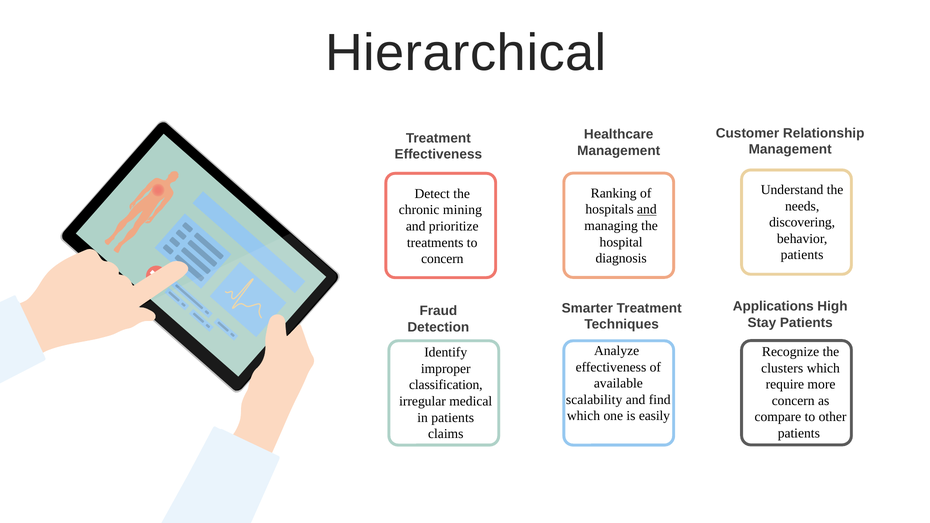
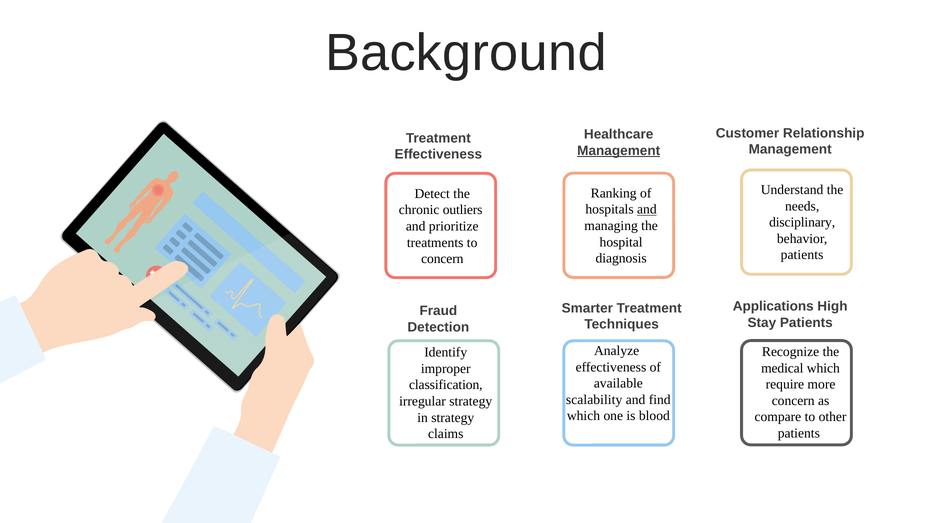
Hierarchical: Hierarchical -> Background (466, 53)
Management underline: none -> present (619, 151)
mining: mining -> outliers (463, 210)
discovering: discovering -> disciplinary (802, 222)
clusters: clusters -> medical (782, 368)
irregular medical: medical -> strategy (471, 401)
easily: easily -> blood (654, 416)
in patients: patients -> strategy (453, 418)
